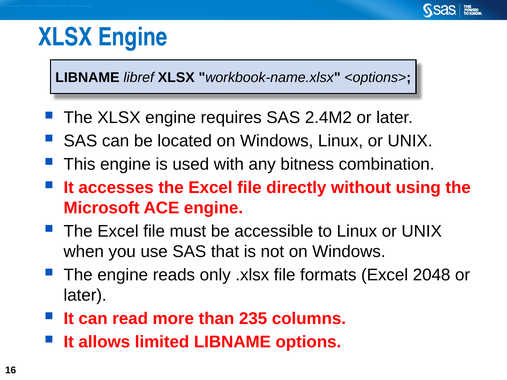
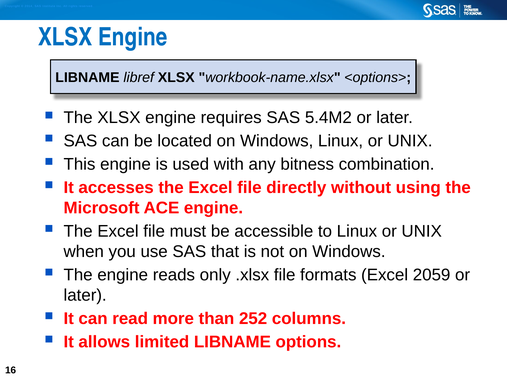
2.4M2: 2.4M2 -> 5.4M2 (328, 118)
2048: 2048 -> 2059 (432, 275)
235: 235 -> 252 (253, 319)
